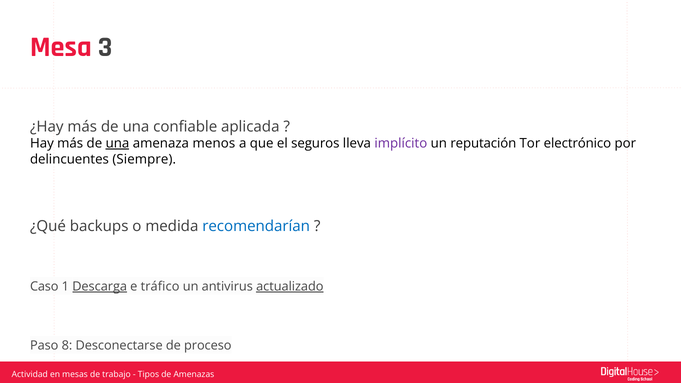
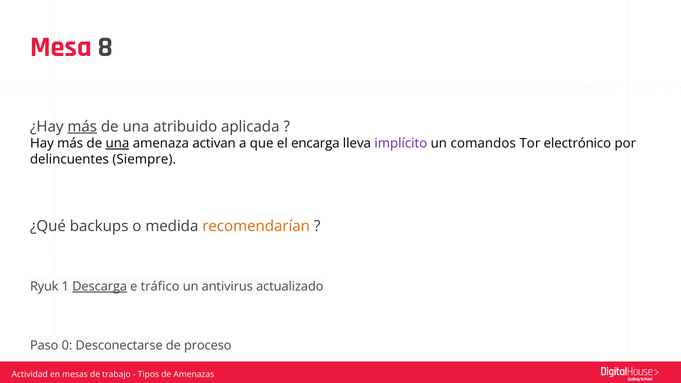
3: 3 -> 8 (105, 47)
más underline: none -> present (82, 127)
confiable: confiable -> atribuido (185, 127)
menos: menos -> activan (214, 143)
seguros: seguros -> encarga (315, 143)
reputación: reputación -> comandos (483, 143)
recomendarían colour: blue -> orange (256, 226)
Caso: Caso -> Ryuk (44, 287)
actualizado underline: present -> none (290, 287)
8: 8 -> 0 (67, 346)
